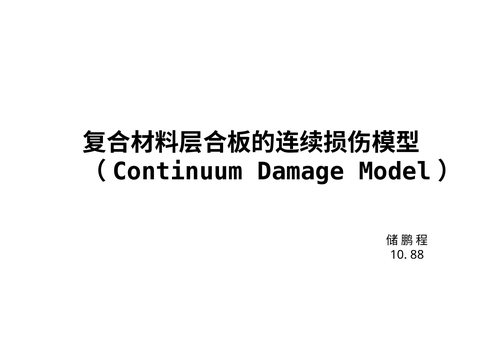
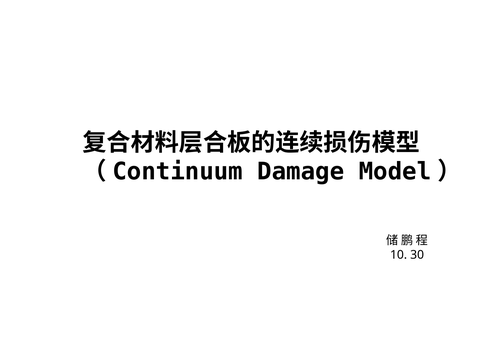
88: 88 -> 30 (417, 255)
